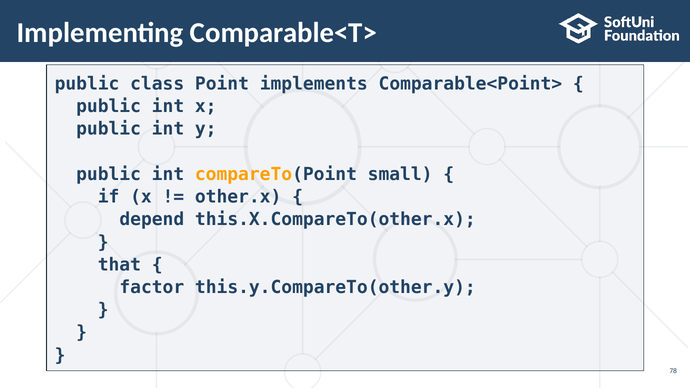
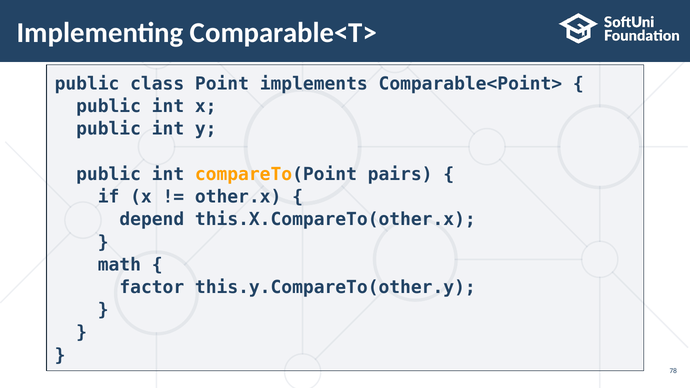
small: small -> pairs (400, 174)
that: that -> math (119, 265)
